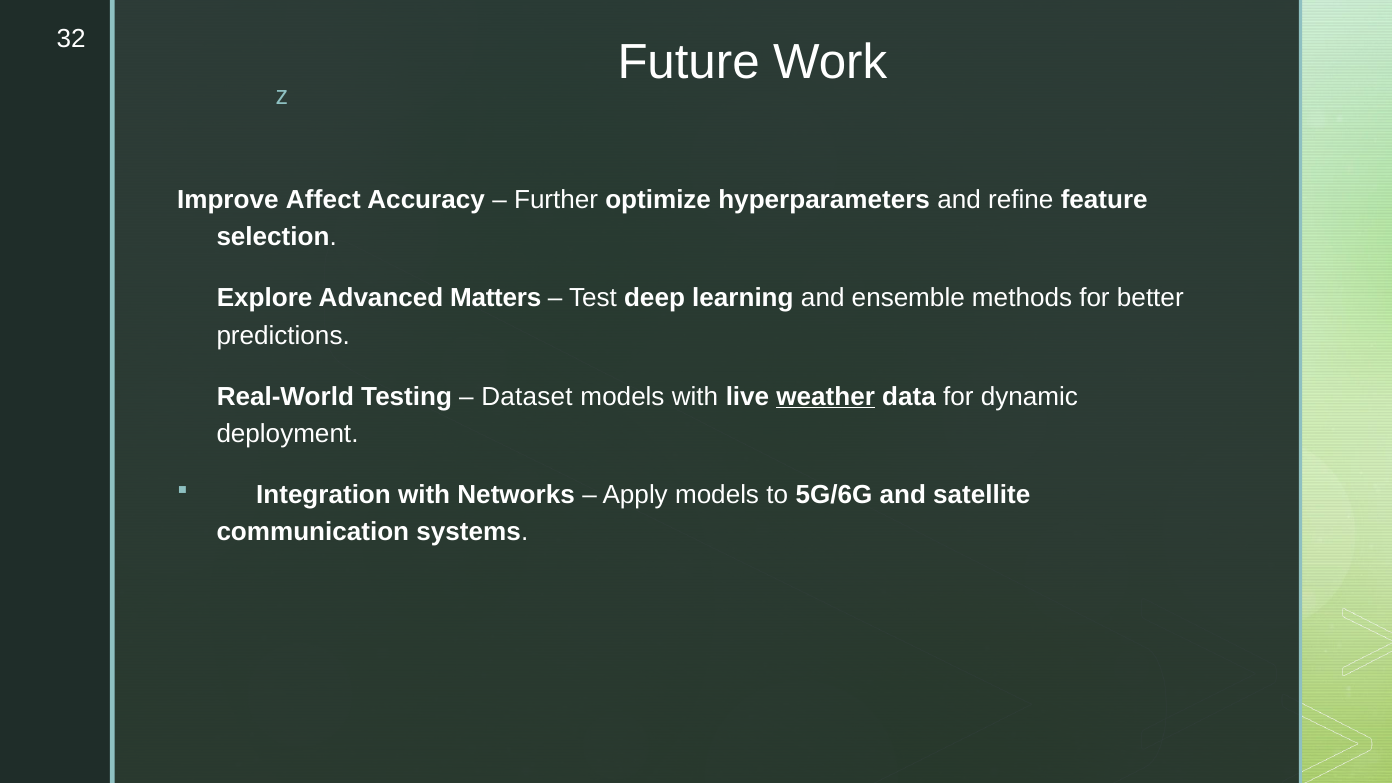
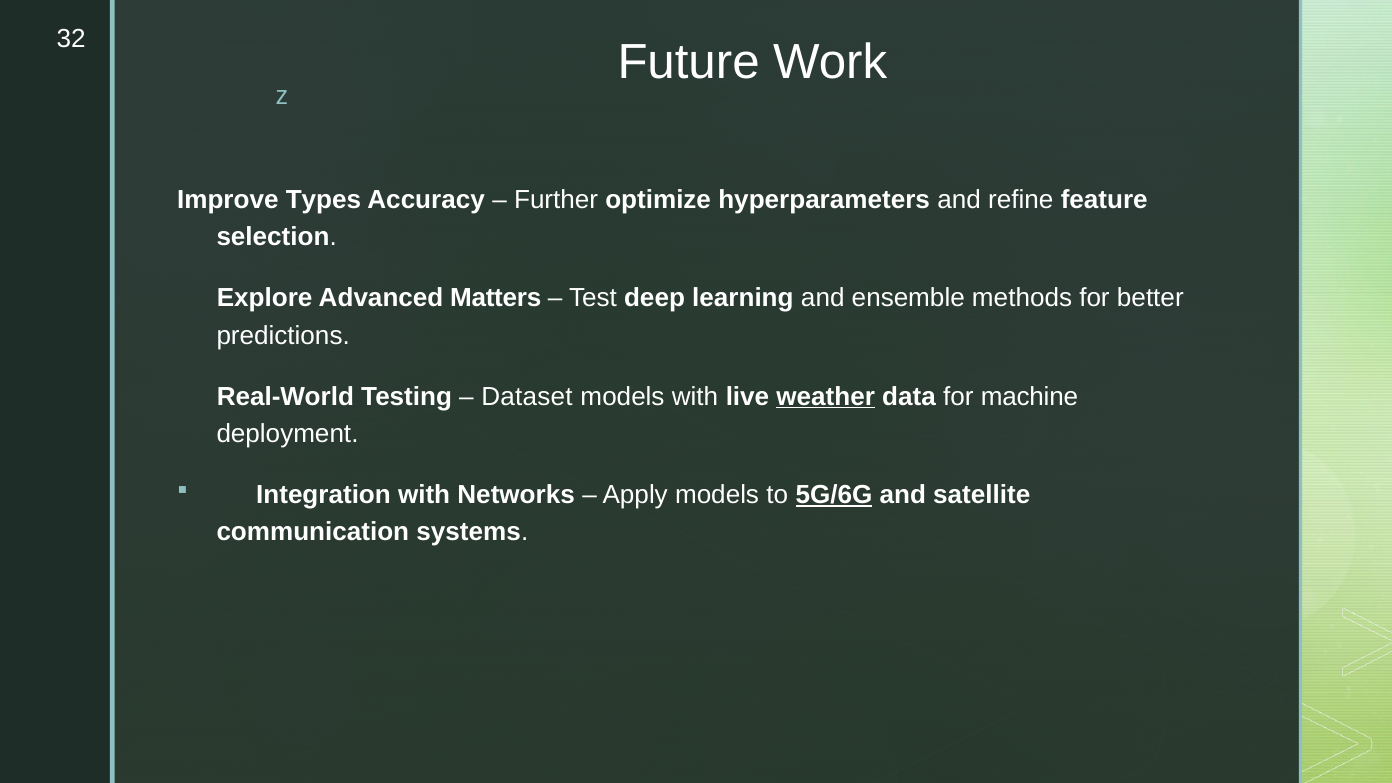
Affect: Affect -> Types (323, 200)
dynamic: dynamic -> machine (1029, 396)
5G/6G underline: none -> present (834, 495)
